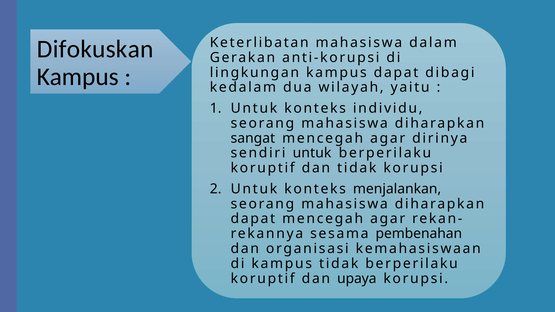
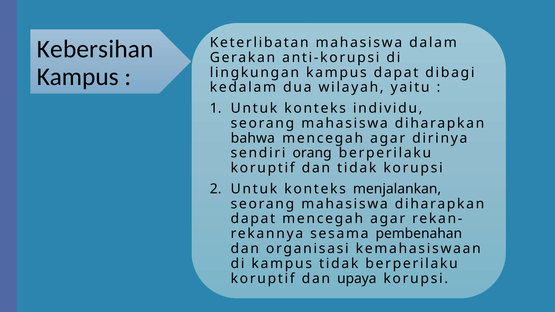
Difokuskan: Difokuskan -> Kebersihan (95, 49)
sangat: sangat -> bahwa (253, 138)
sendiri untuk: untuk -> orang (312, 153)
